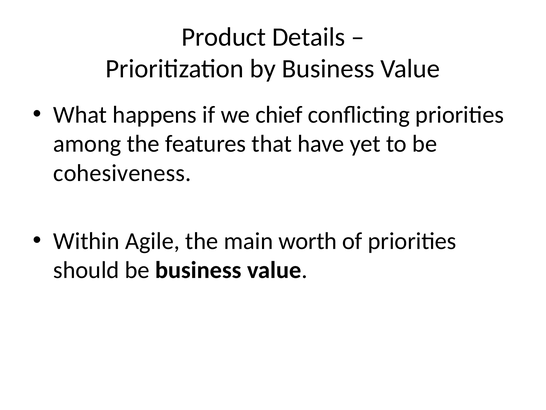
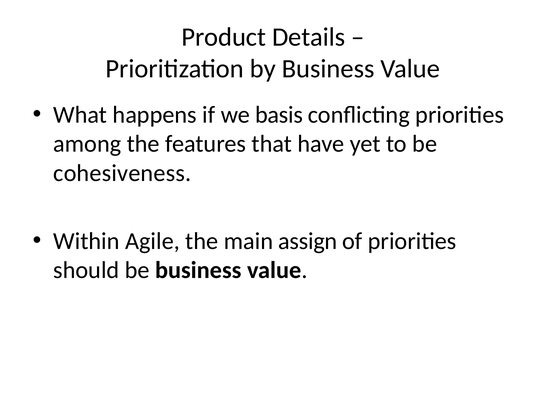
chief: chief -> basis (279, 115)
worth: worth -> assign (308, 241)
